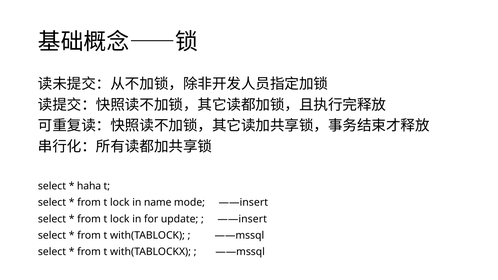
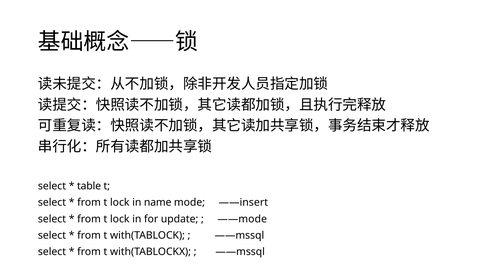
haha: haha -> table (89, 186)
——insert: ——insert -> ——mode (242, 219)
